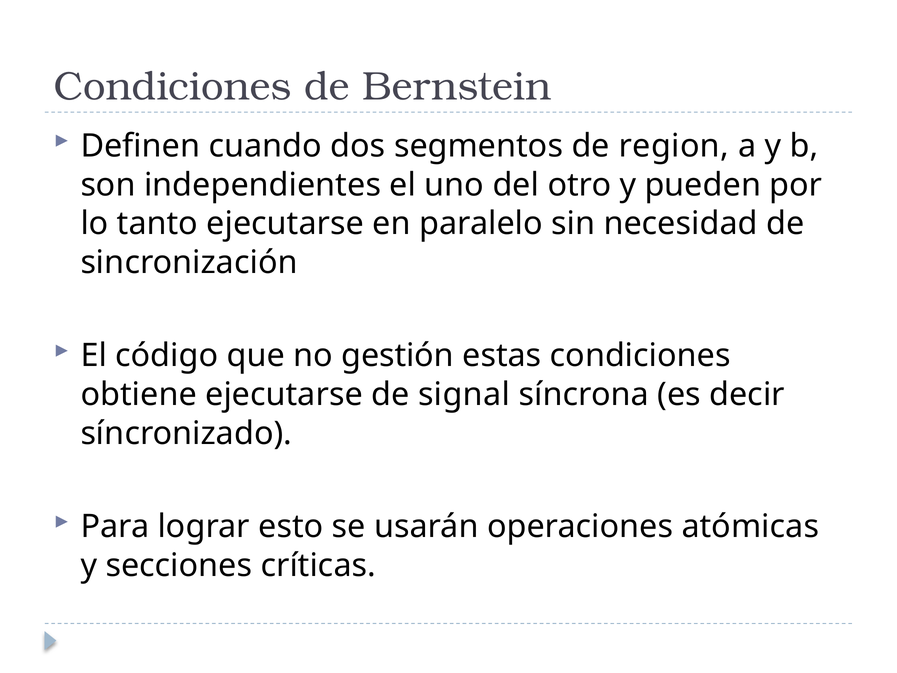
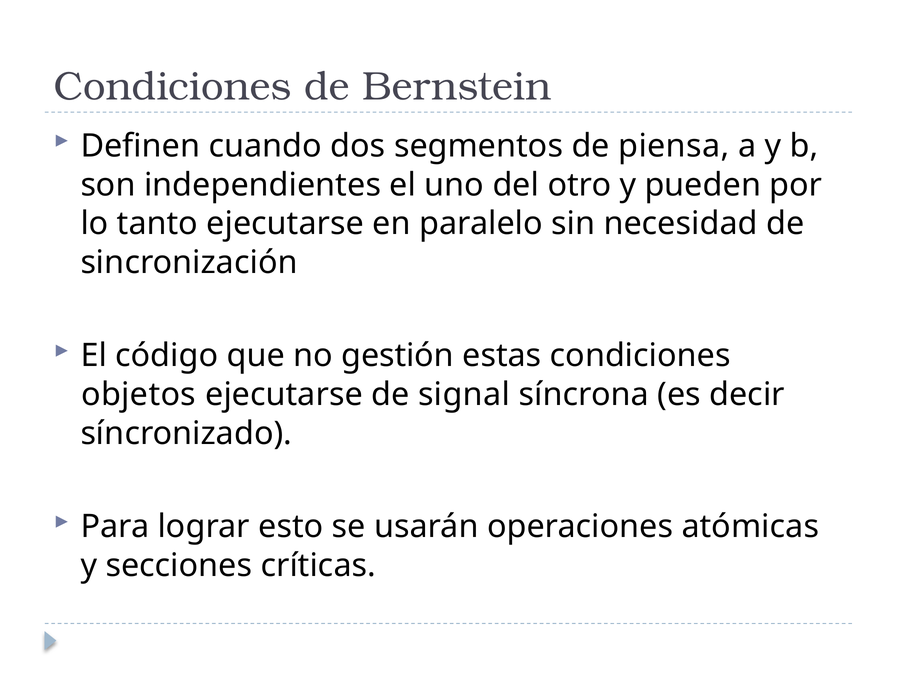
region: region -> piensa (674, 146)
obtiene: obtiene -> objetos (139, 394)
